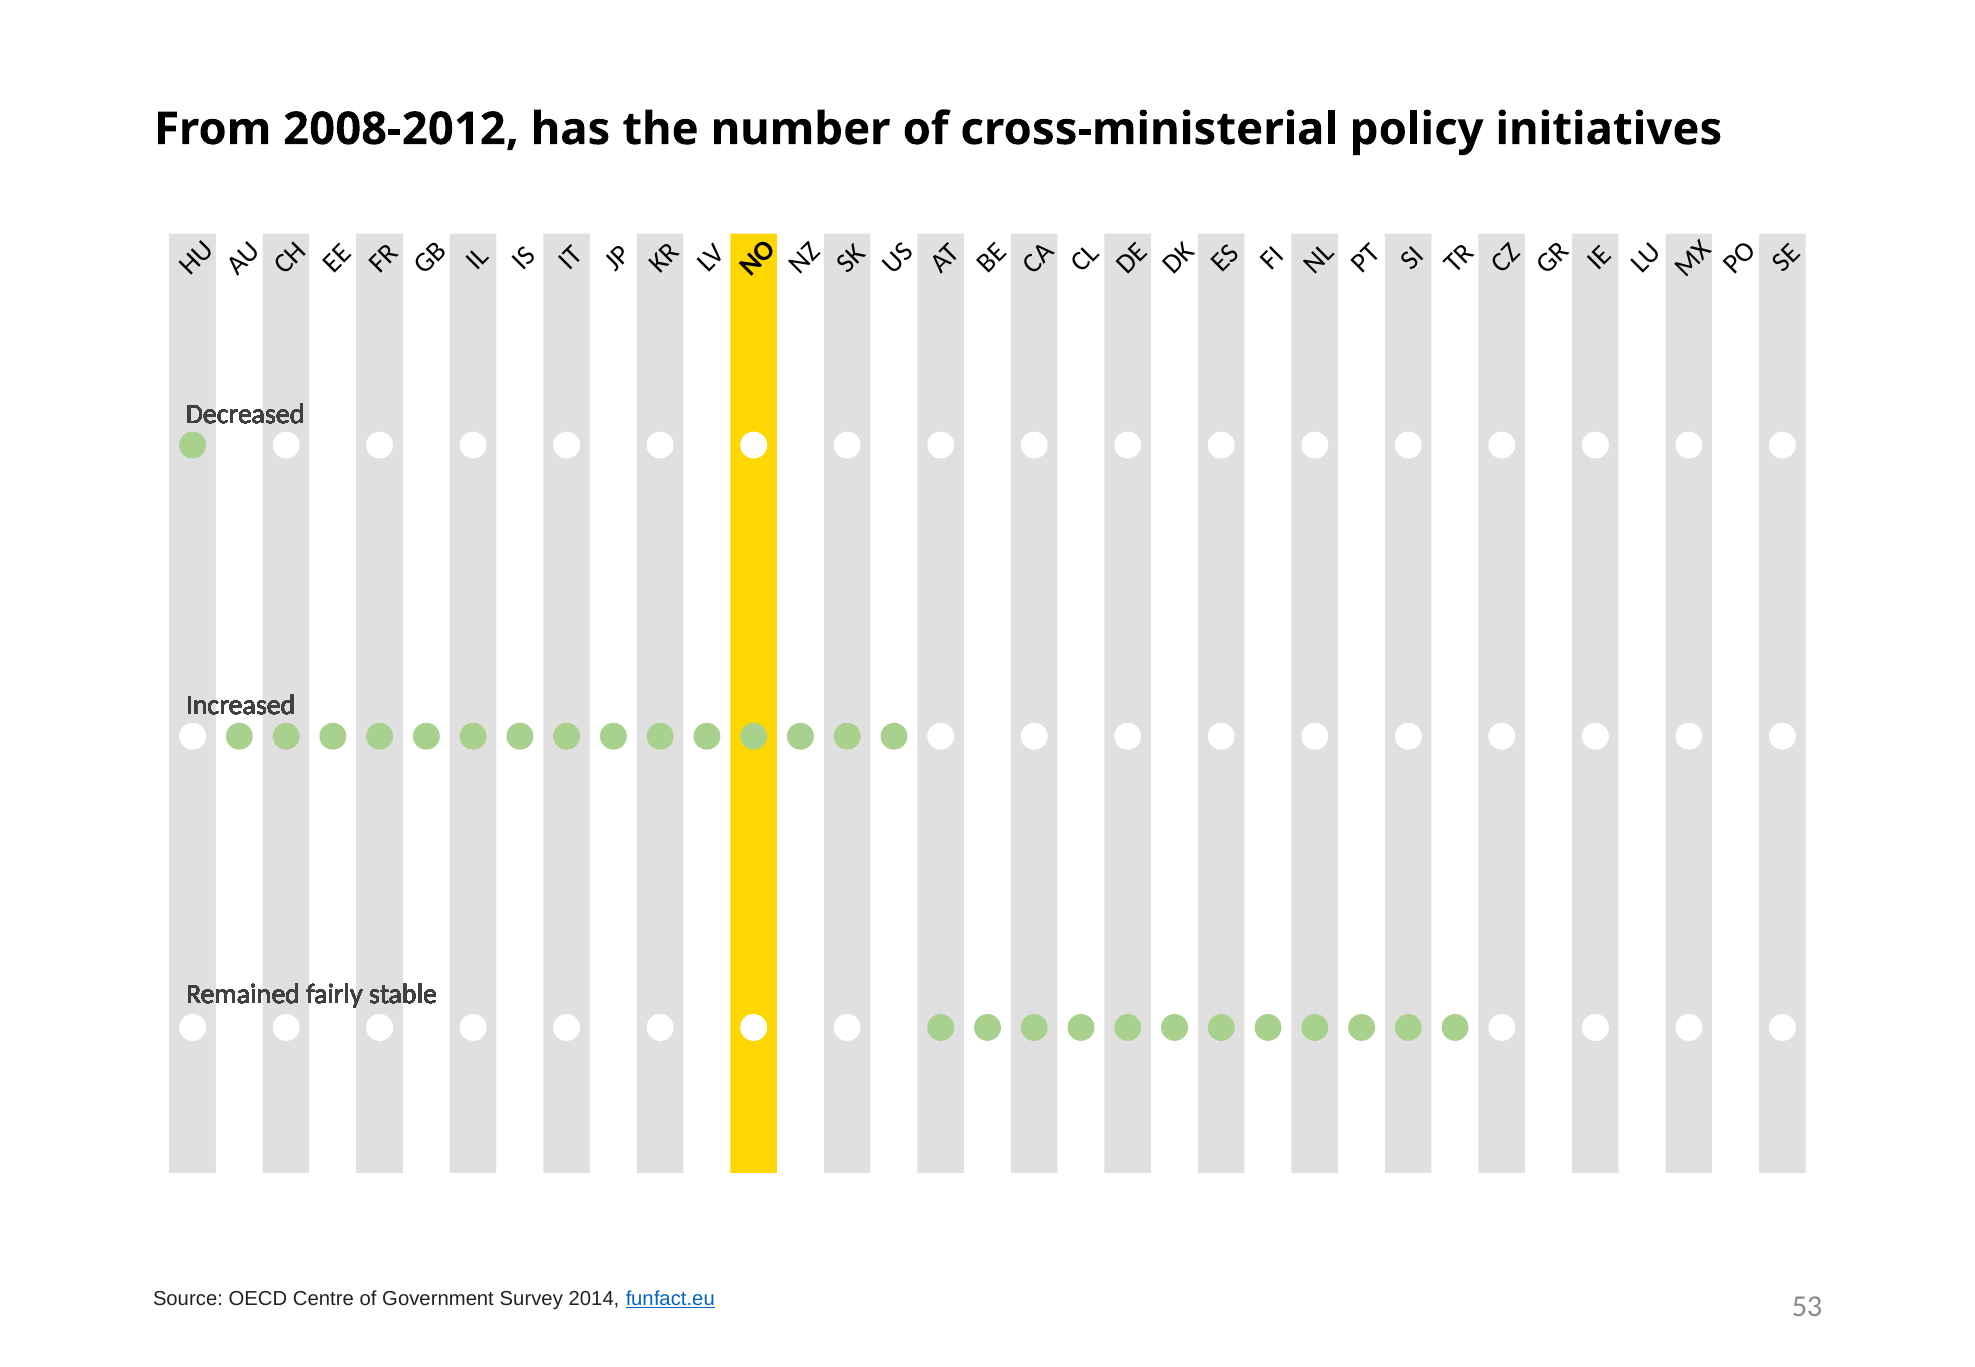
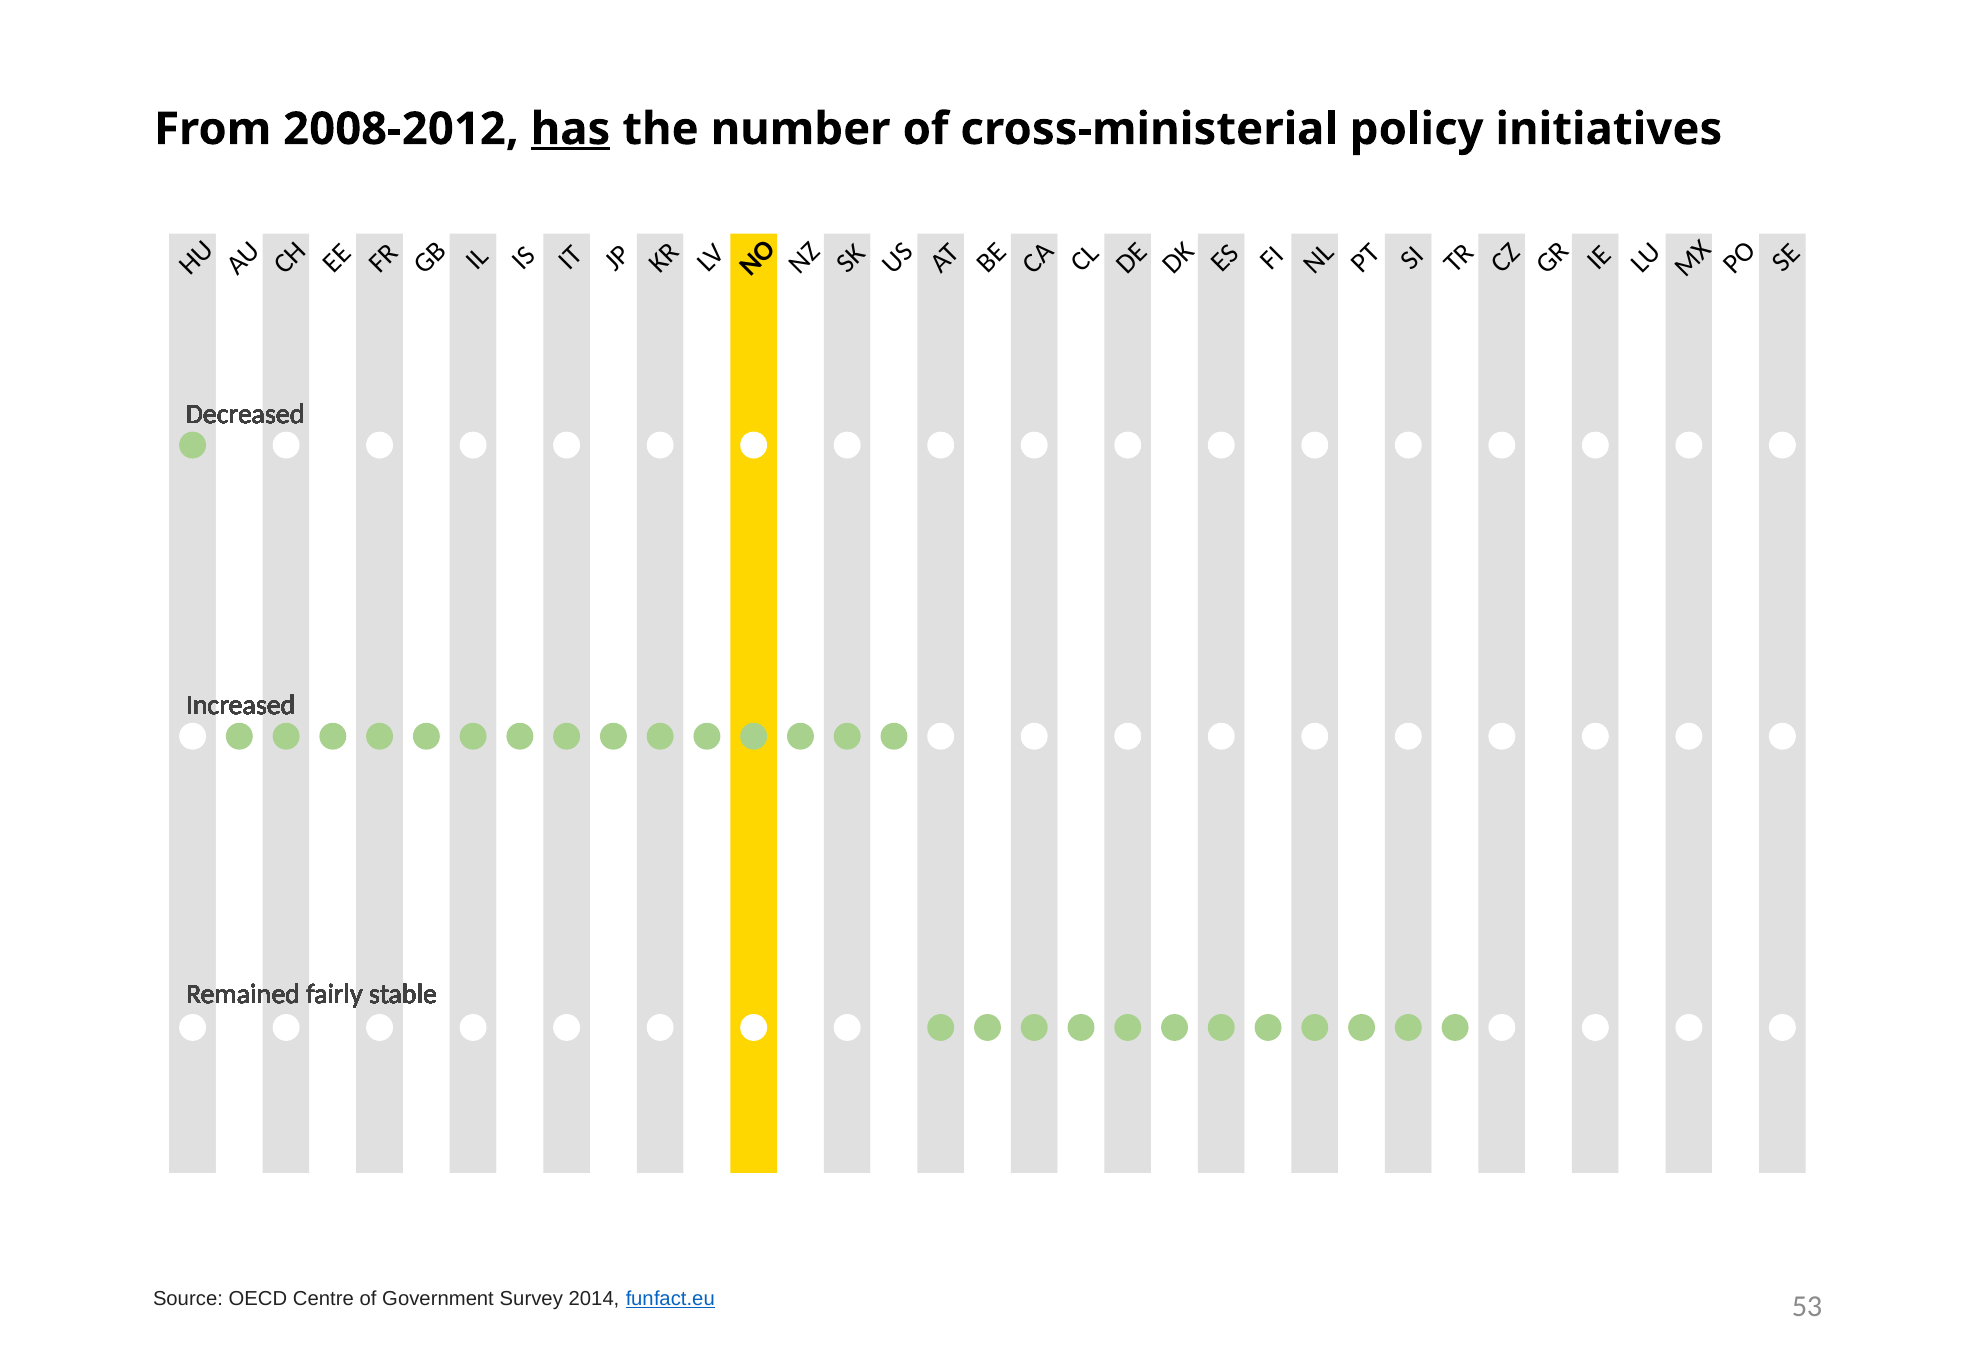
has underline: none -> present (571, 129)
